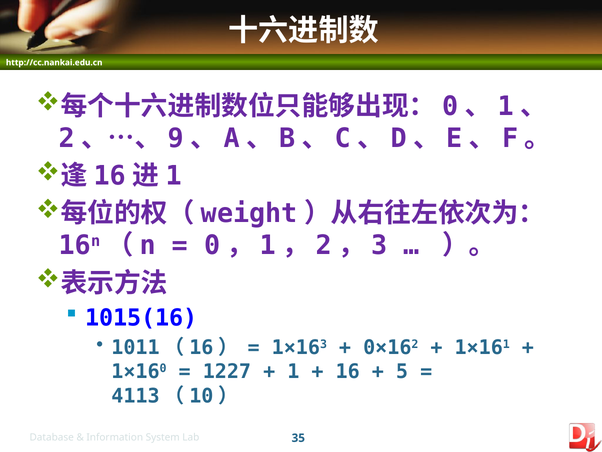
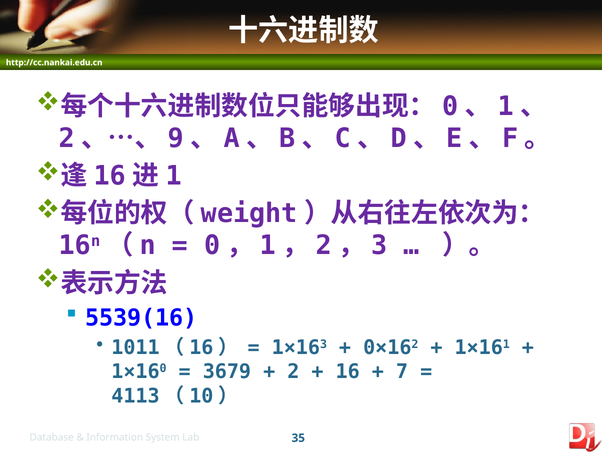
1015(16: 1015(16 -> 5539(16 (141, 317)
1227: 1227 -> 3679 (227, 371)
1: 1 -> 2 (293, 371)
5: 5 -> 7 (402, 371)
